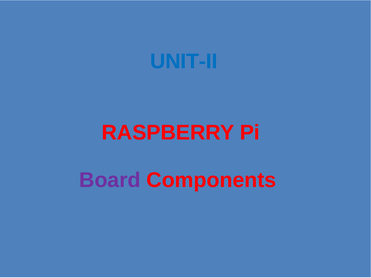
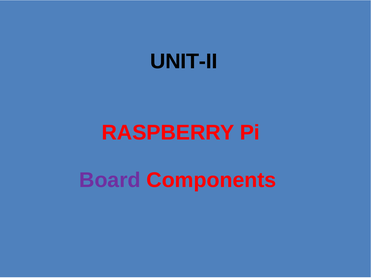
UNIT-II colour: blue -> black (184, 62)
